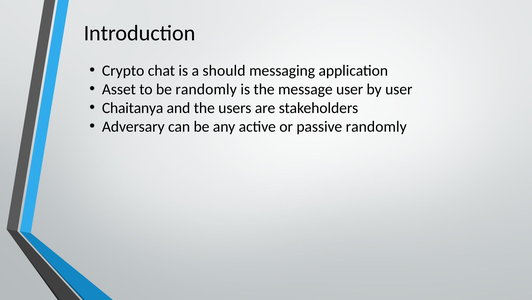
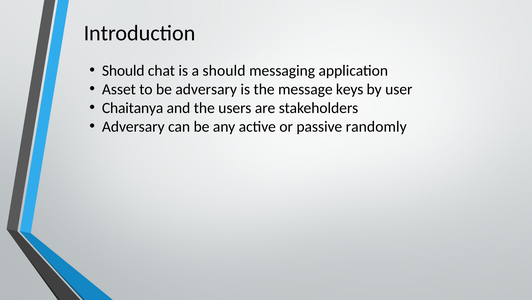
Crypto: Crypto -> Should (123, 70)
be randomly: randomly -> adversary (206, 89)
message user: user -> keys (350, 89)
